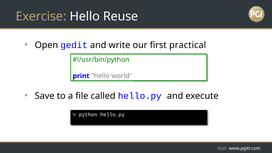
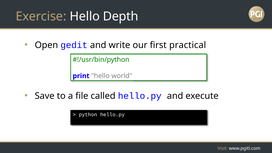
Reuse: Reuse -> Depth (121, 16)
